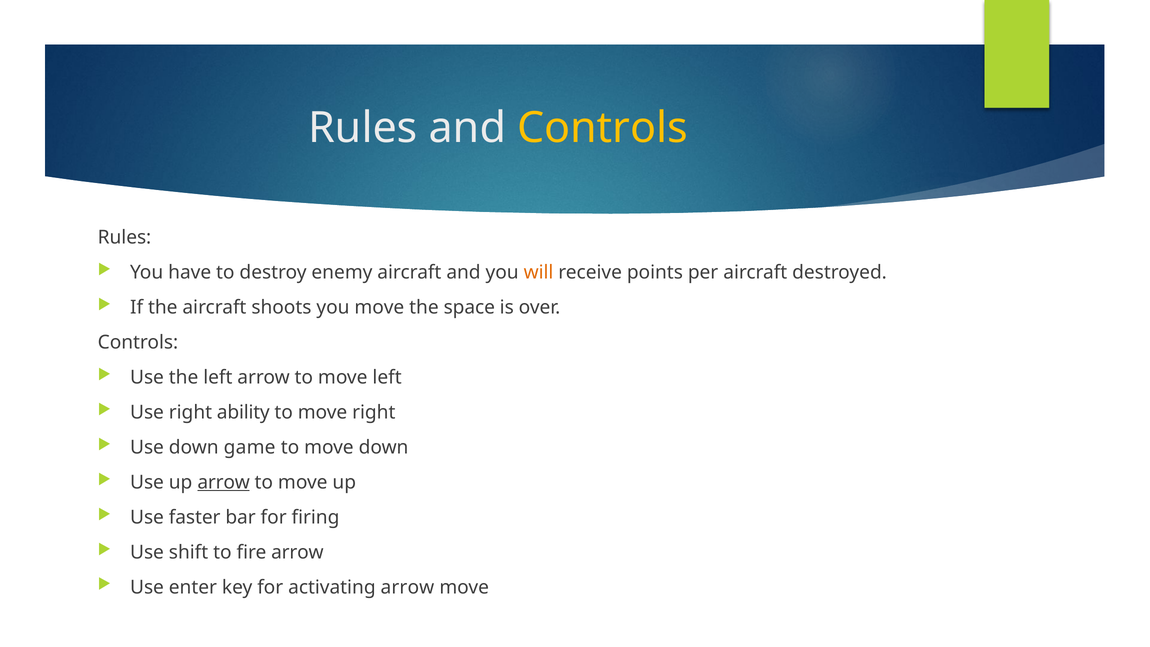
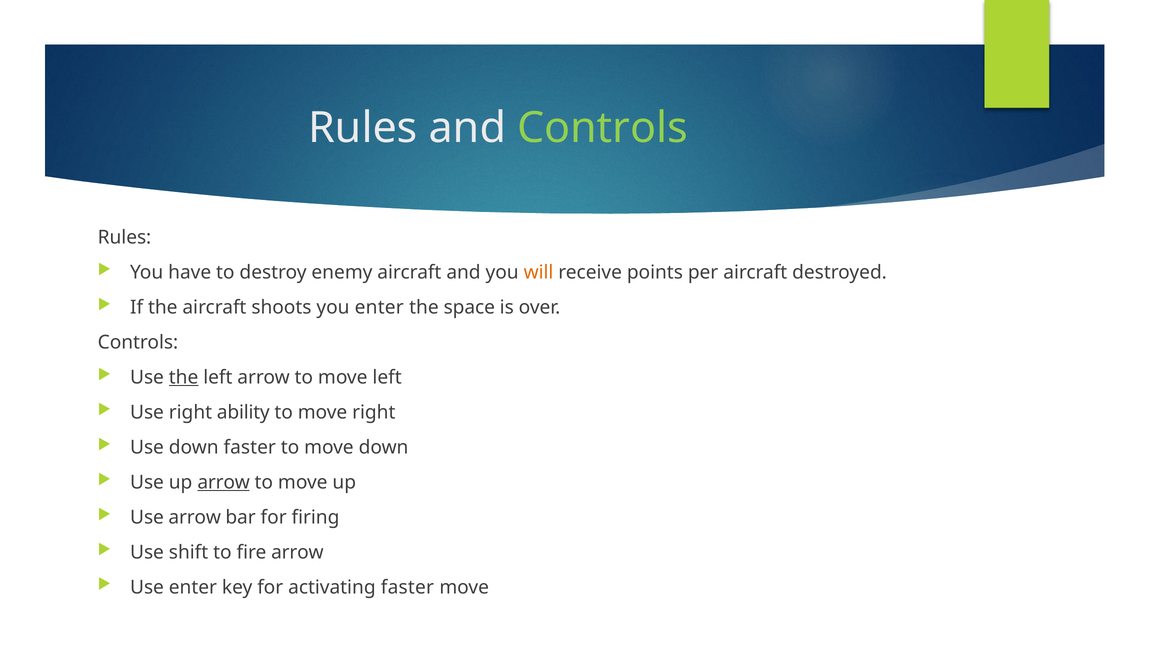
Controls colour: yellow -> light green (603, 128)
you move: move -> enter (379, 307)
the underline: none -> present (184, 377)
down game: game -> faster (250, 447)
Use faster: faster -> arrow (195, 517)
activating arrow: arrow -> faster (407, 587)
